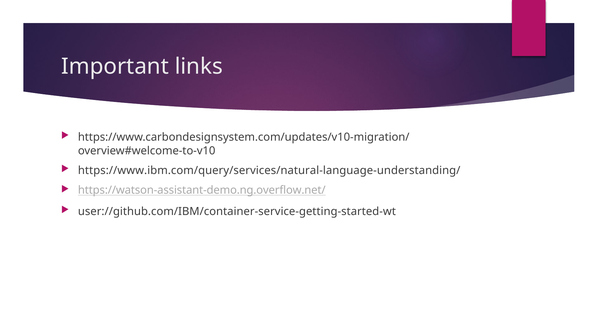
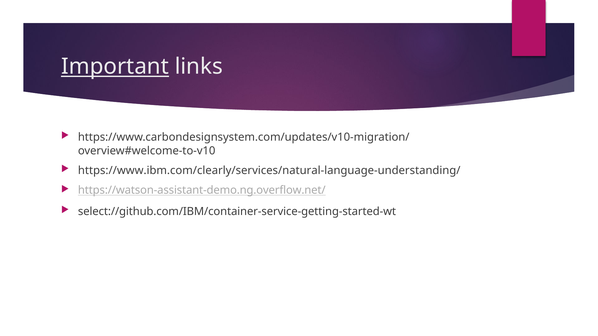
Important underline: none -> present (115, 67)
https://www.ibm.com/query/services/natural-language-understanding/: https://www.ibm.com/query/services/natural-language-understanding/ -> https://www.ibm.com/clearly/services/natural-language-understanding/ (269, 171)
user://github.com/IBM/container-service-getting-started-wt: user://github.com/IBM/container-service-getting-started-wt -> select://github.com/IBM/container-service-getting-started-wt (237, 212)
